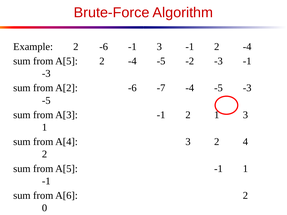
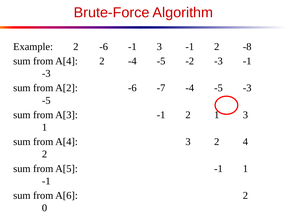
-1 2 -4: -4 -> -8 (247, 47)
A[5: A[5 -> A[4 (67, 61)
